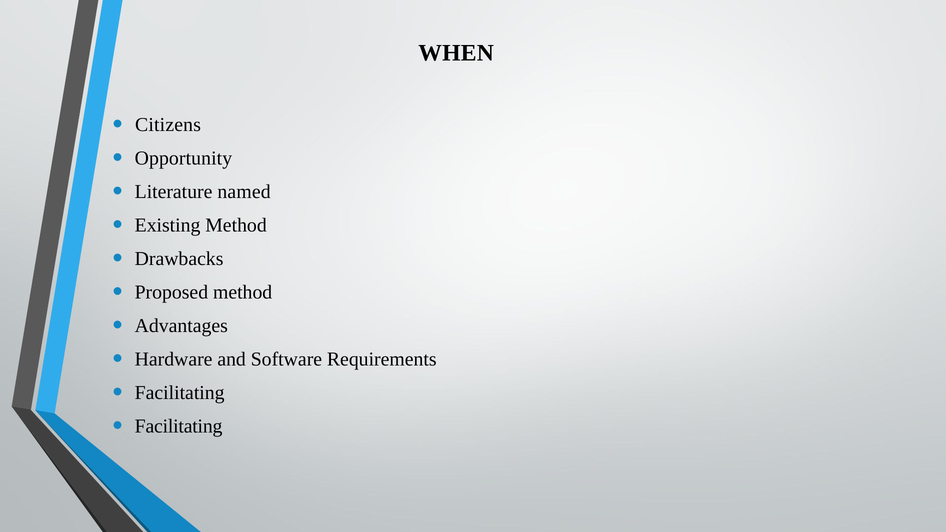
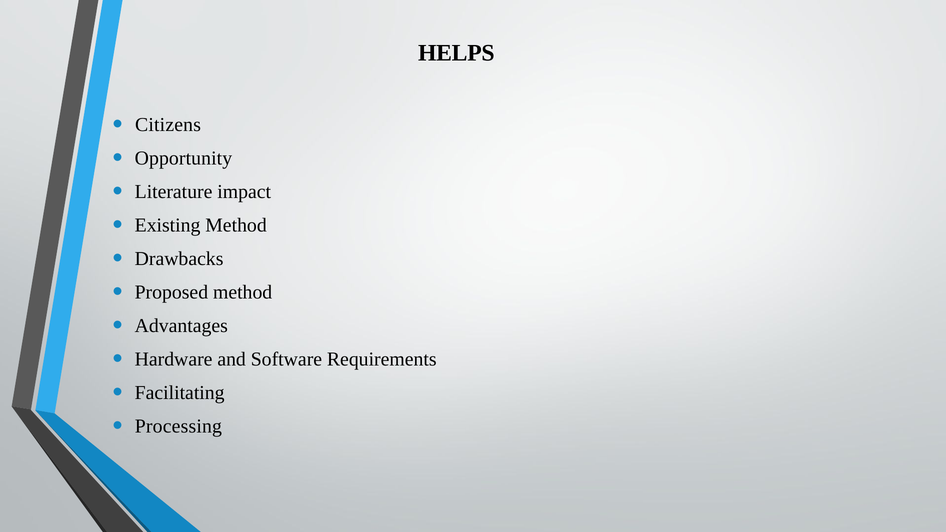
WHEN: WHEN -> HELPS (456, 53)
named: named -> impact (244, 192)
Facilitating: Facilitating -> Processing (178, 427)
